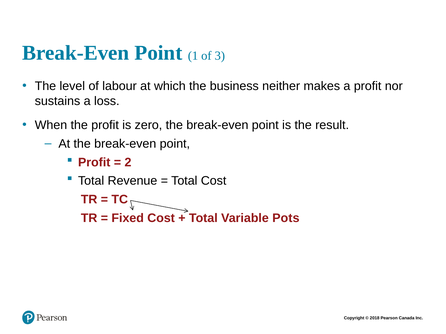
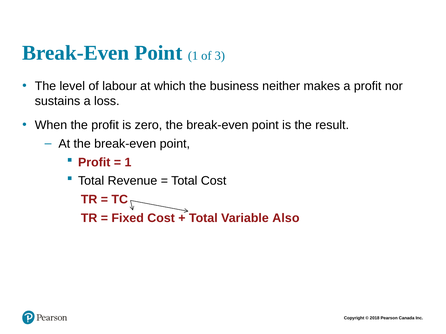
2: 2 -> 1 (128, 163)
Pots: Pots -> Also (286, 218)
